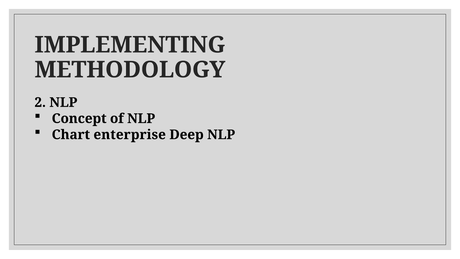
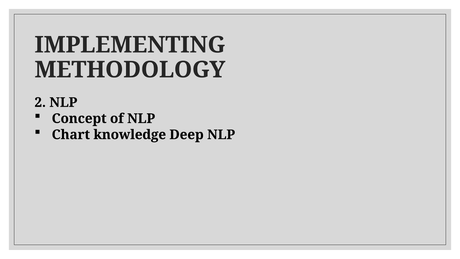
enterprise: enterprise -> knowledge (130, 135)
